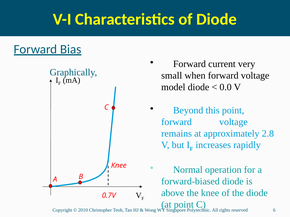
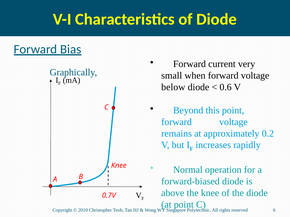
model: model -> below (173, 87)
0.0: 0.0 -> 0.6 (226, 87)
2.8: 2.8 -> 0.2 (268, 134)
